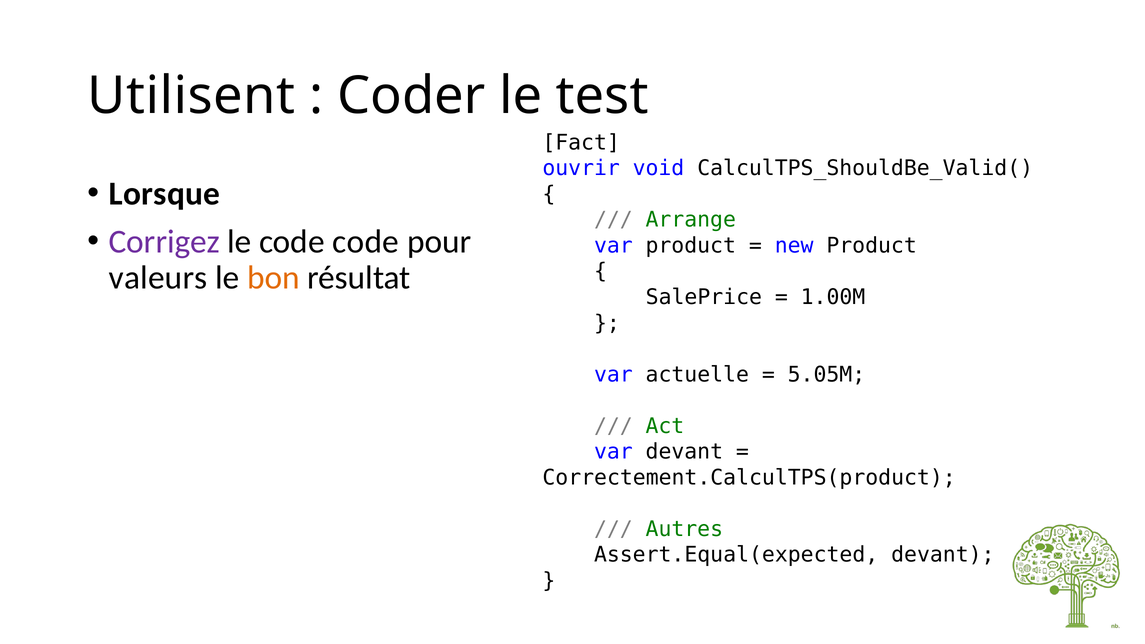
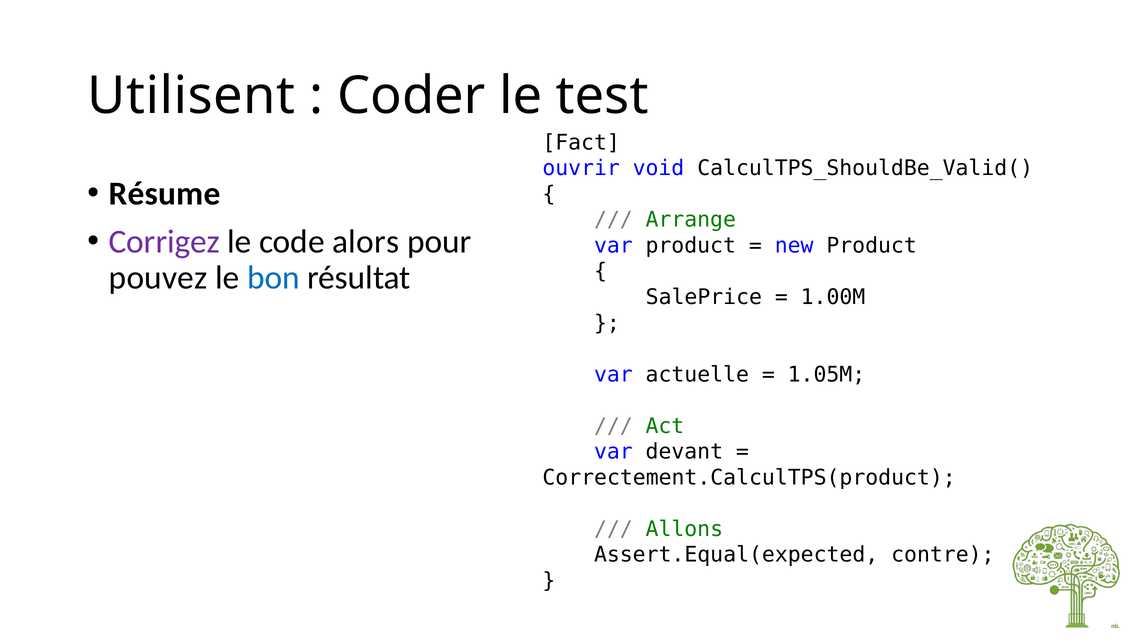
Lorsque: Lorsque -> Résume (165, 194)
code code: code -> alors (366, 242)
valeurs: valeurs -> pouvez (158, 278)
bon colour: orange -> blue (273, 278)
5.05M: 5.05M -> 1.05M (826, 374)
Autres: Autres -> Allons (684, 529)
Assert.Equal(expected devant: devant -> contre (943, 555)
